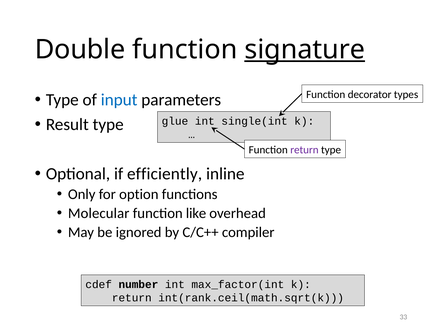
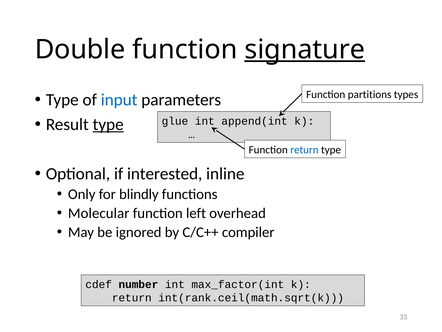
decorator: decorator -> partitions (370, 94)
type underline: none -> present (108, 124)
single(int: single(int -> append(int (255, 121)
return colour: purple -> blue (304, 150)
efficiently: efficiently -> interested (165, 174)
option: option -> blindly (139, 194)
like: like -> left (196, 213)
